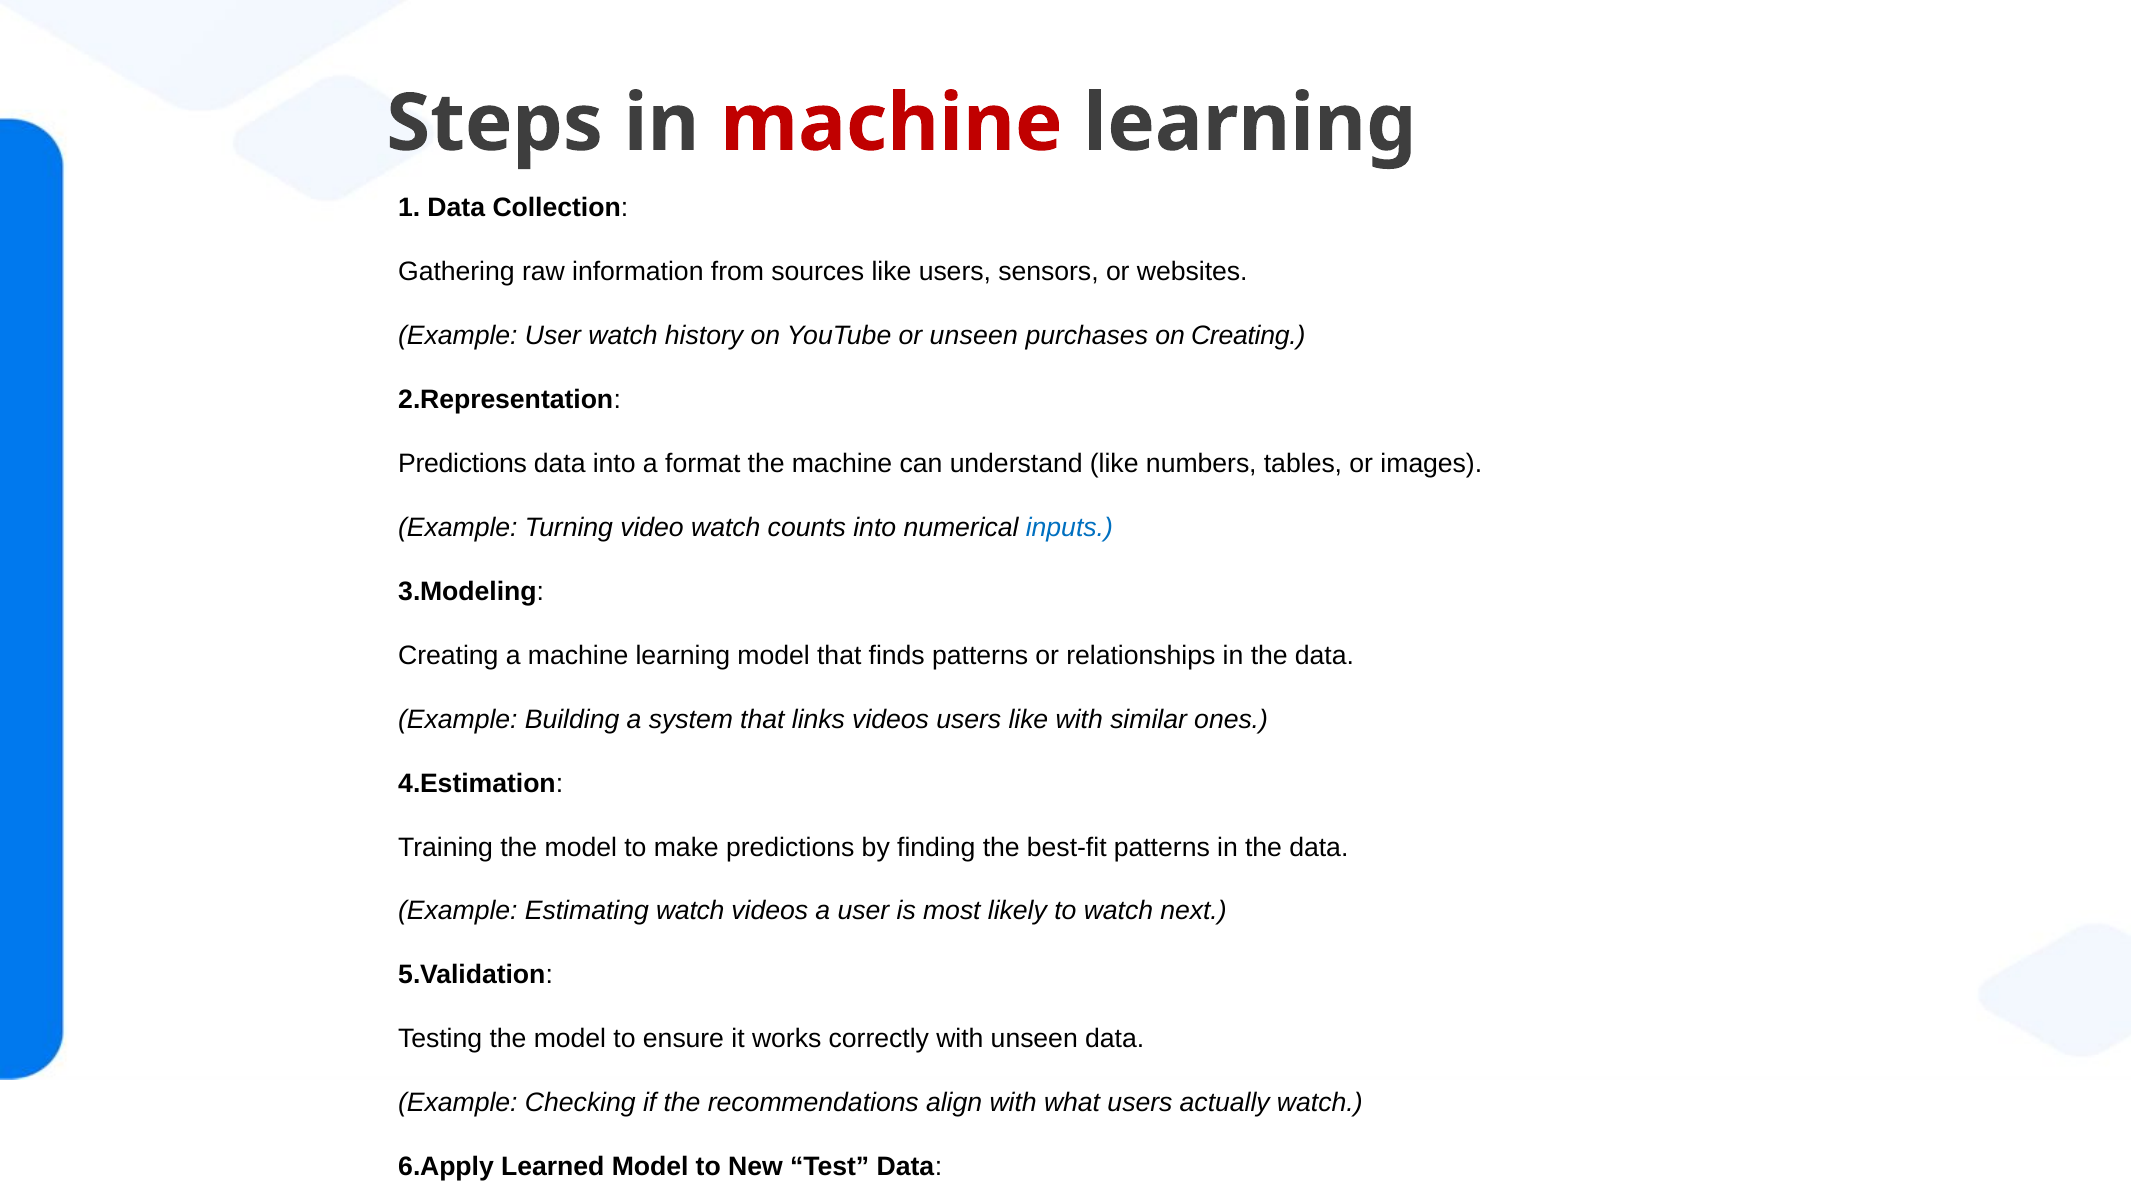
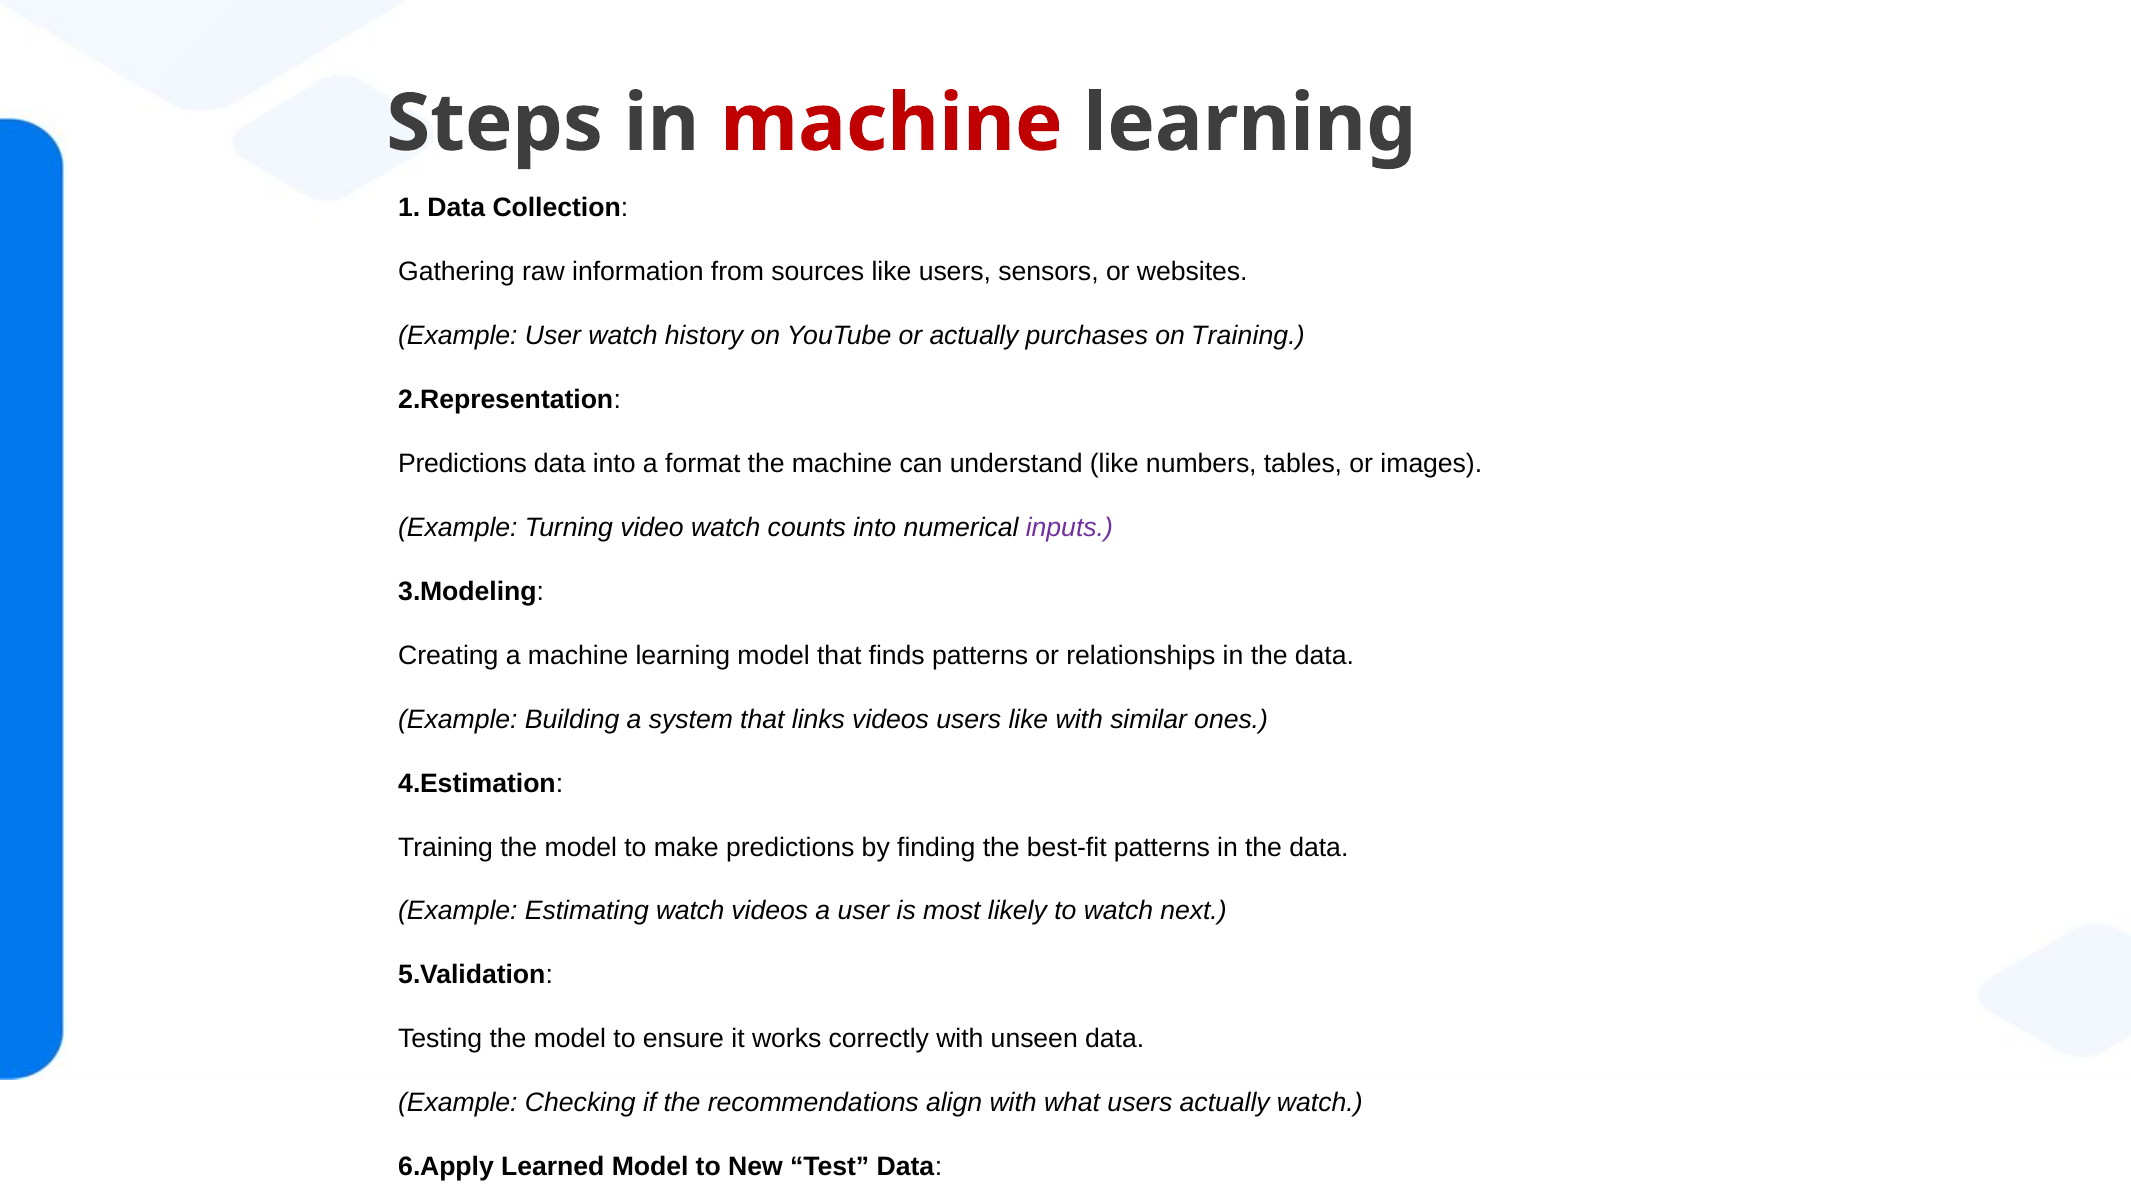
or unseen: unseen -> actually (974, 336)
on Creating: Creating -> Training (1248, 336)
inputs colour: blue -> purple (1069, 528)
